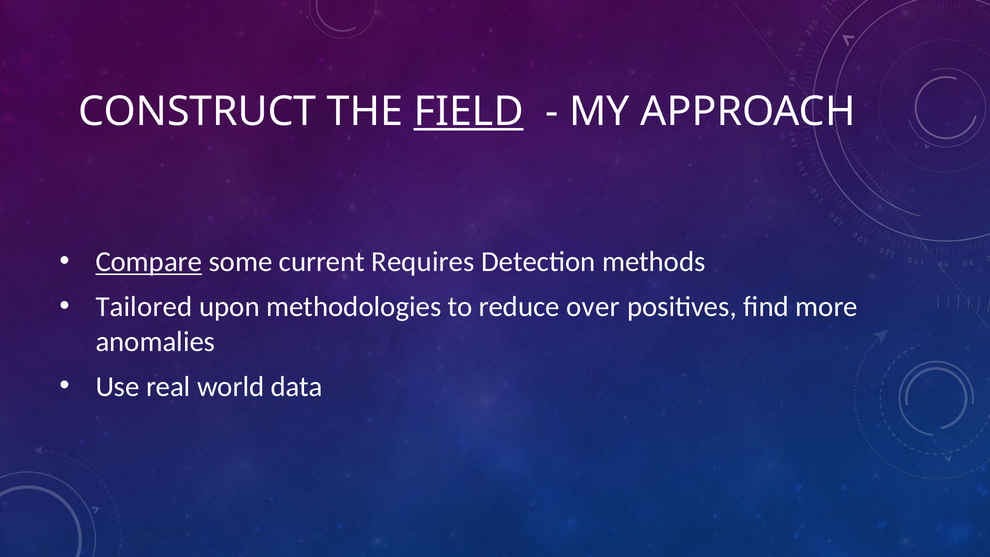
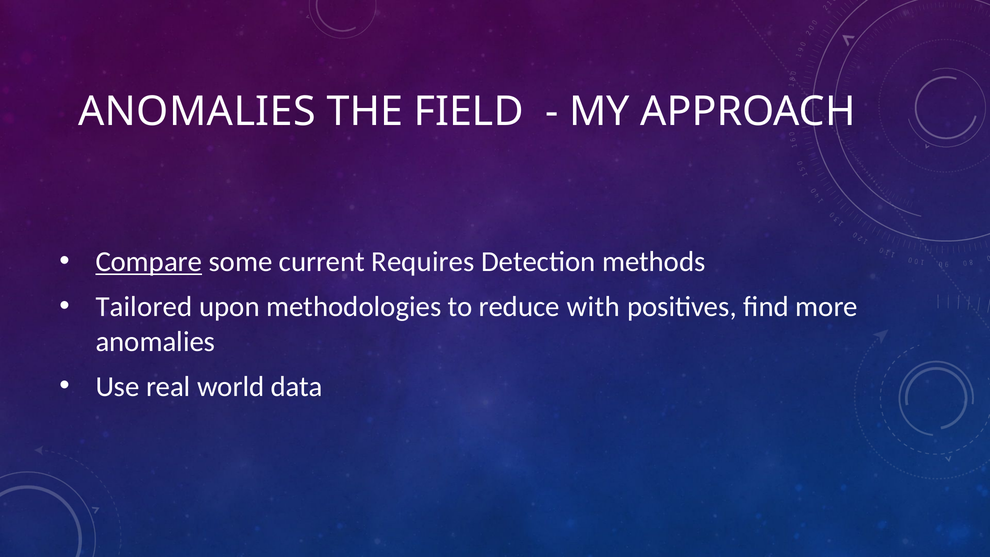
CONSTRUCT: CONSTRUCT -> ANOMALIES (197, 111)
FIELD underline: present -> none (469, 111)
over: over -> with (593, 307)
